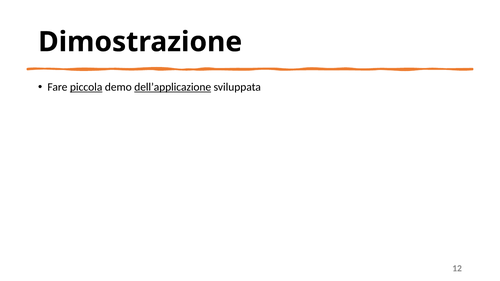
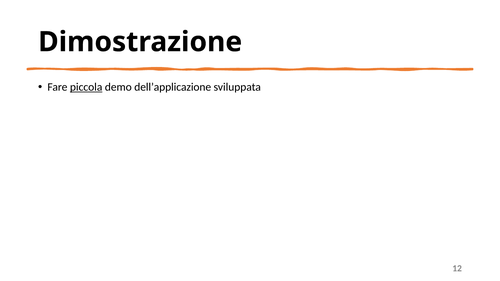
dell’applicazione underline: present -> none (173, 87)
